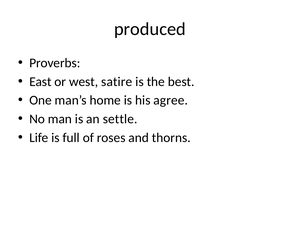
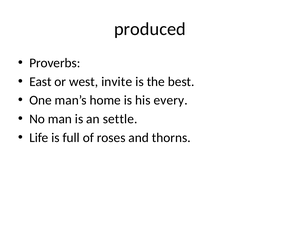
satire: satire -> invite (117, 82)
agree: agree -> every (171, 100)
